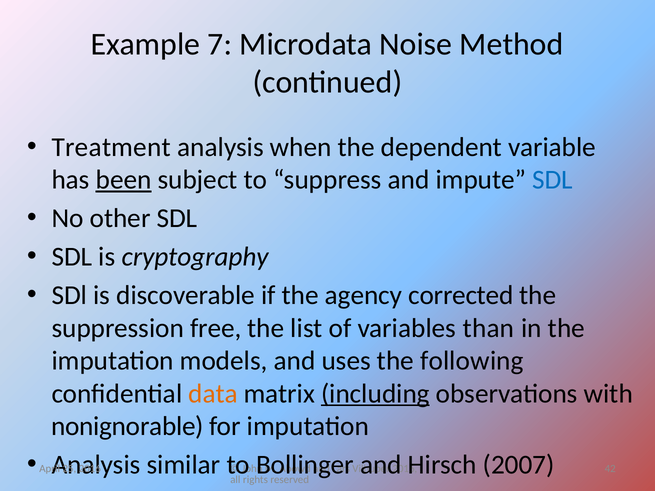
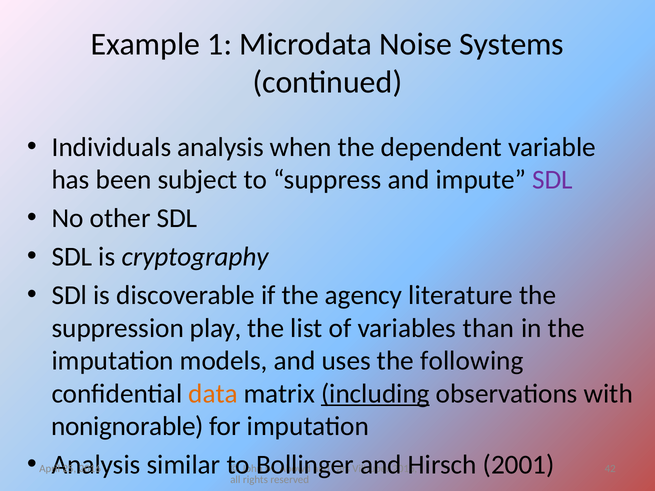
7: 7 -> 1 (220, 44)
Method: Method -> Systems (512, 44)
Treatment: Treatment -> Individuals (111, 147)
been underline: present -> none (124, 180)
SDL colour: blue -> purple (553, 180)
corrected: corrected -> literature (461, 296)
free: free -> play (216, 328)
2007: 2007 -> 2001 (519, 465)
